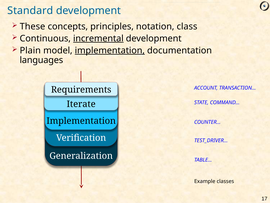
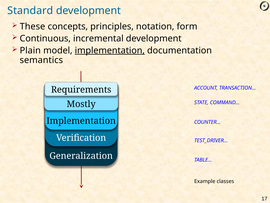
class: class -> form (187, 26)
incremental underline: present -> none (98, 38)
languages: languages -> semantics (41, 60)
Iterate: Iterate -> Mostly (81, 104)
